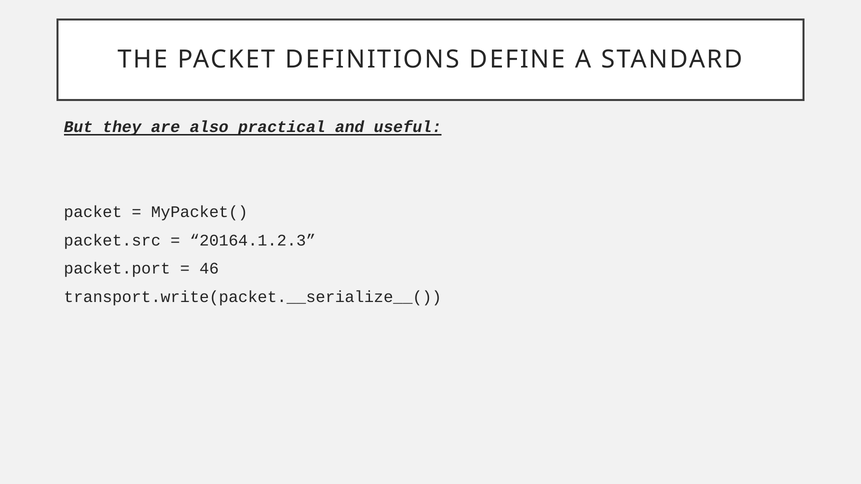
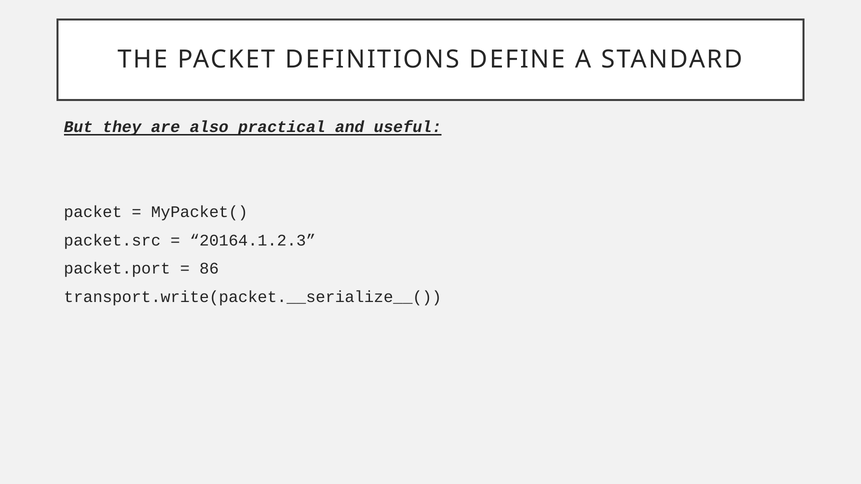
46: 46 -> 86 (209, 269)
